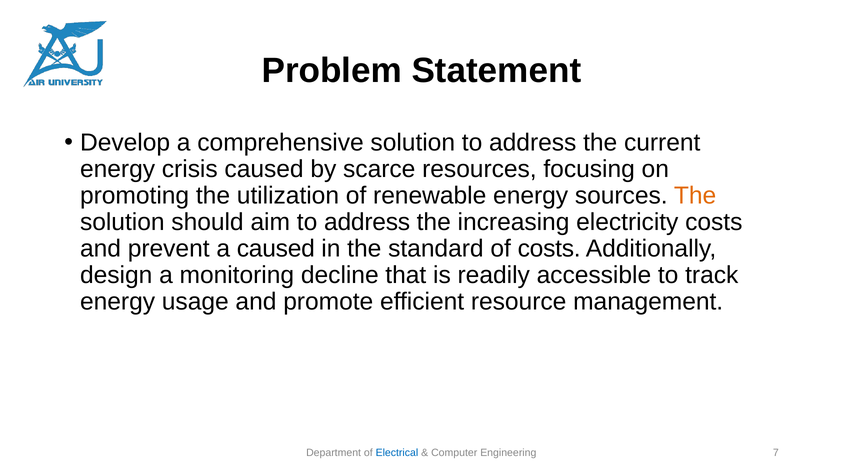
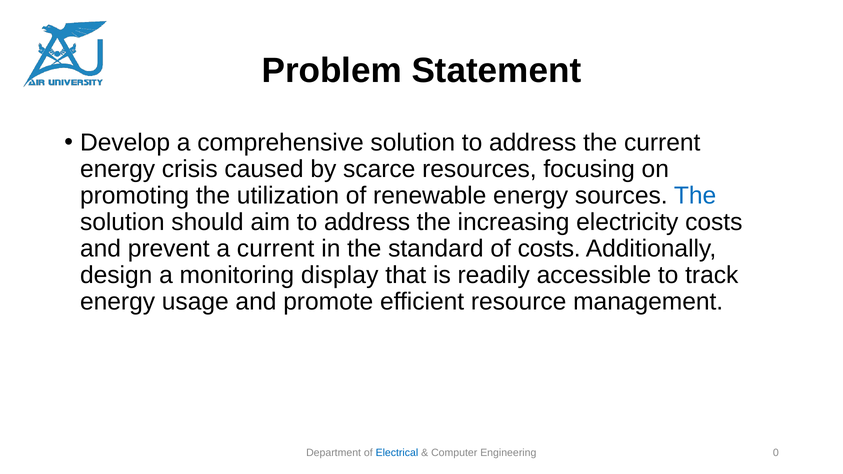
The colour: orange -> blue (695, 196)
a caused: caused -> current (276, 249)
decline: decline -> display (340, 275)
7: 7 -> 0 (776, 453)
